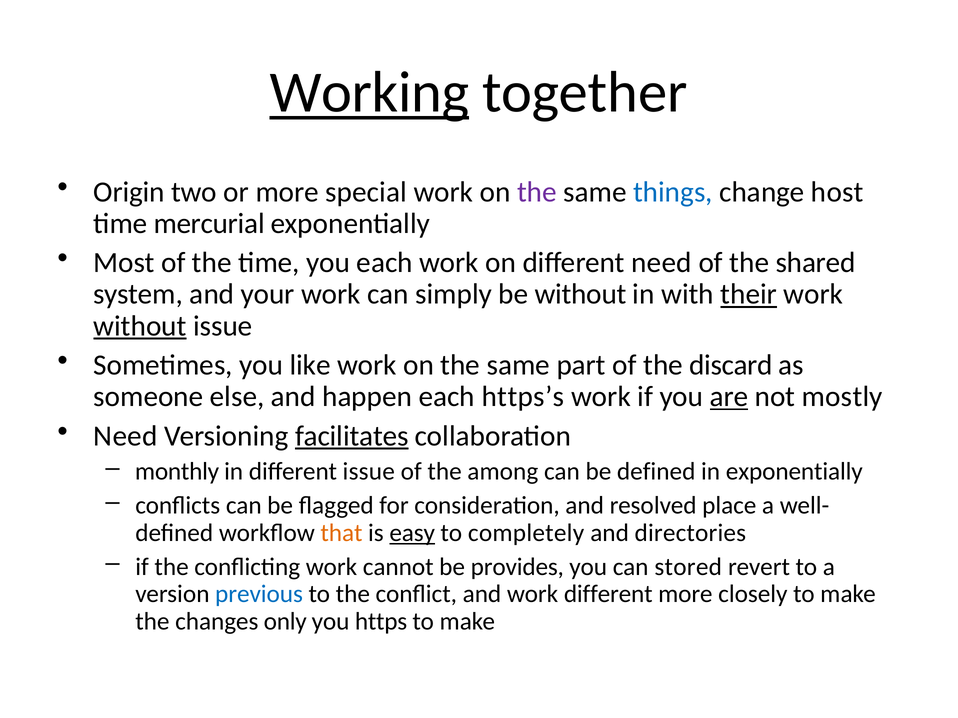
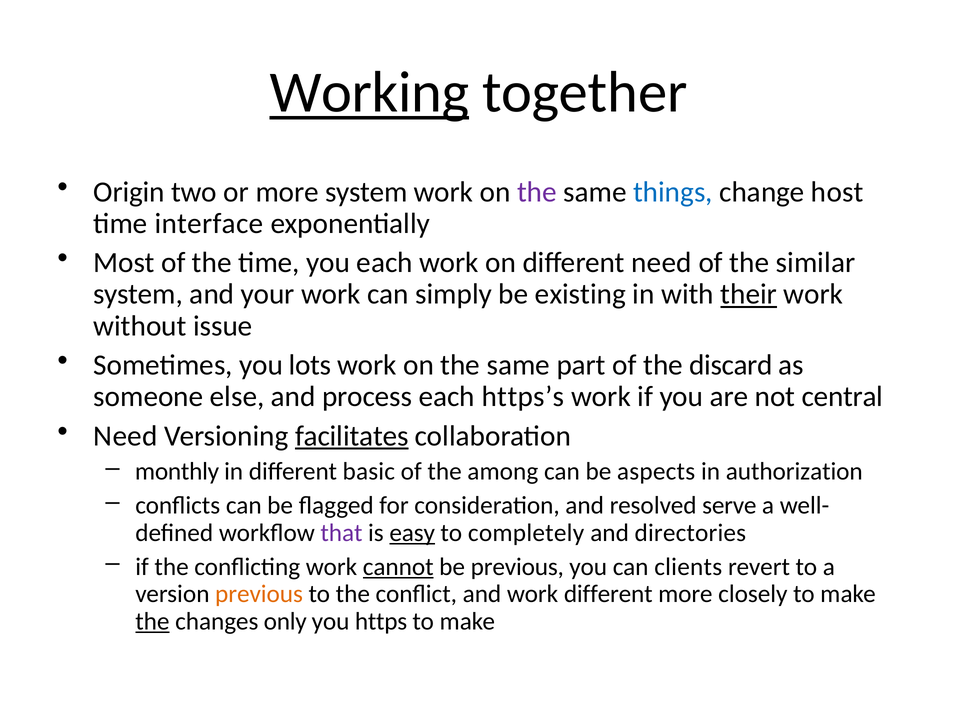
more special: special -> system (366, 192)
mercurial: mercurial -> interface (209, 224)
shared: shared -> similar (816, 263)
be without: without -> existing (580, 295)
without underline: present -> none (140, 326)
like: like -> lots (310, 365)
happen: happen -> process (367, 397)
are underline: present -> none (729, 397)
mostly: mostly -> central (842, 397)
different issue: issue -> basic (369, 472)
be defined: defined -> aspects (656, 472)
in exponentially: exponentially -> authorization (794, 472)
place: place -> serve (729, 506)
that colour: orange -> purple (341, 533)
cannot underline: none -> present (398, 567)
be provides: provides -> previous (517, 567)
stored: stored -> clients (688, 567)
previous colour: blue -> orange (259, 595)
the underline: none -> present (152, 622)
